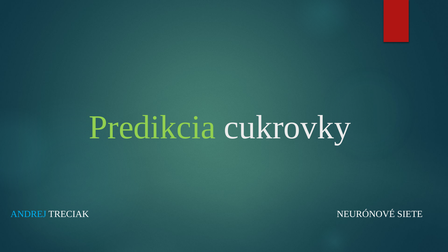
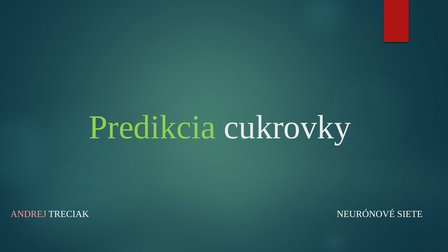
ANDREJ colour: light blue -> pink (28, 214)
